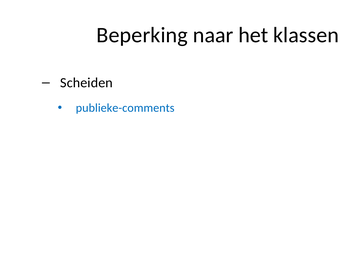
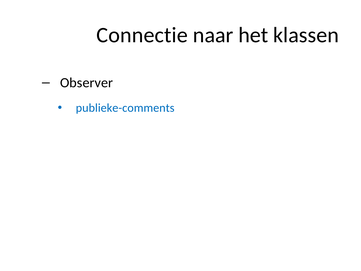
Beperking: Beperking -> Connectie (142, 35)
Scheiden: Scheiden -> Observer (87, 83)
